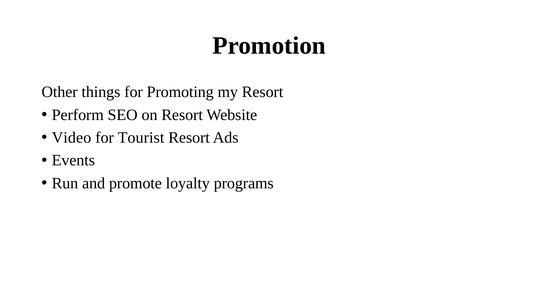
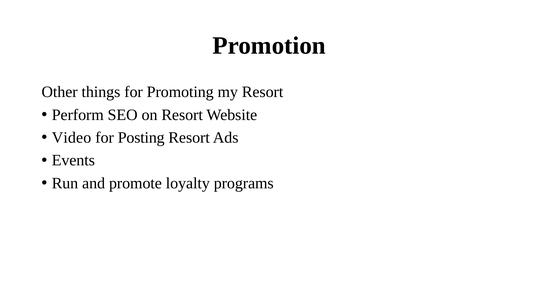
Tourist: Tourist -> Posting (141, 138)
